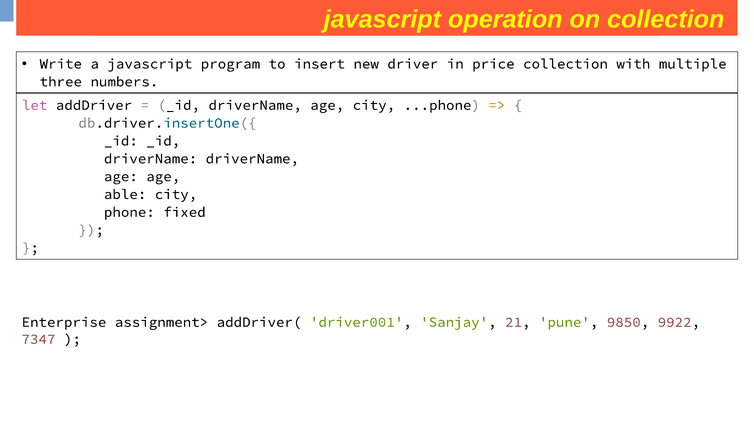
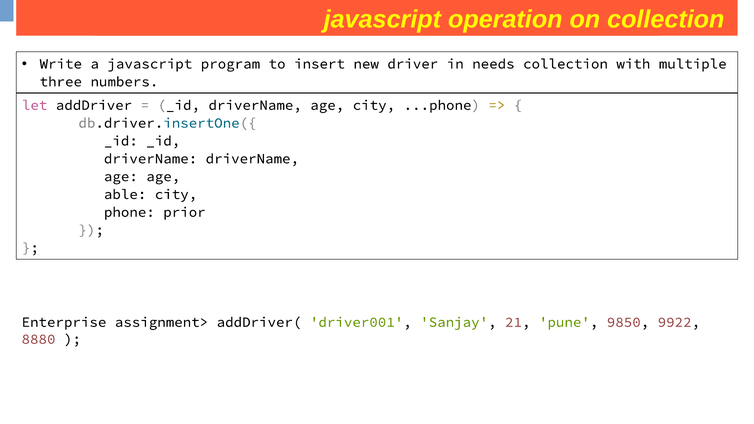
price: price -> needs (493, 64)
fixed: fixed -> prior (184, 212)
7347: 7347 -> 8880 (39, 339)
